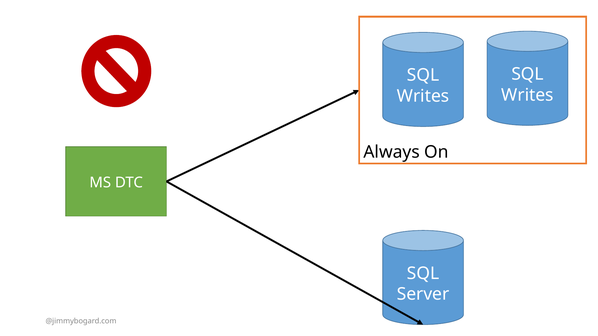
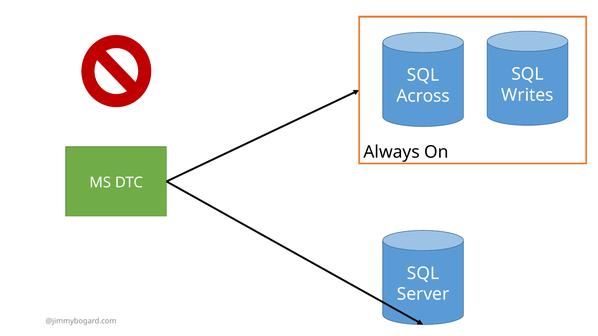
Writes: Writes -> Across (423, 96)
